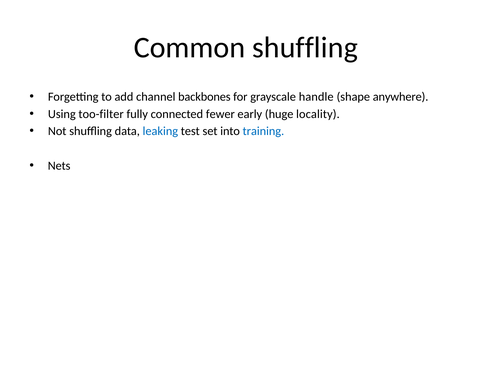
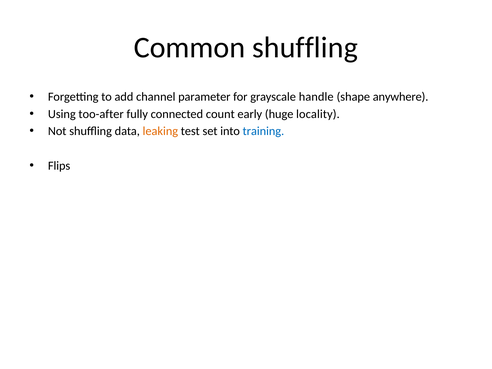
backbones: backbones -> parameter (204, 97)
too-filter: too-filter -> too-after (101, 114)
fewer: fewer -> count (220, 114)
leaking colour: blue -> orange (160, 131)
Nets: Nets -> Flips (59, 166)
